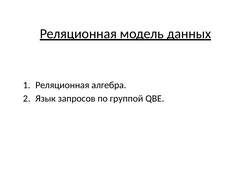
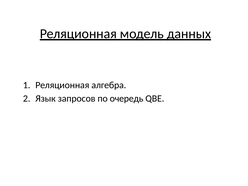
группой: группой -> очередь (127, 99)
